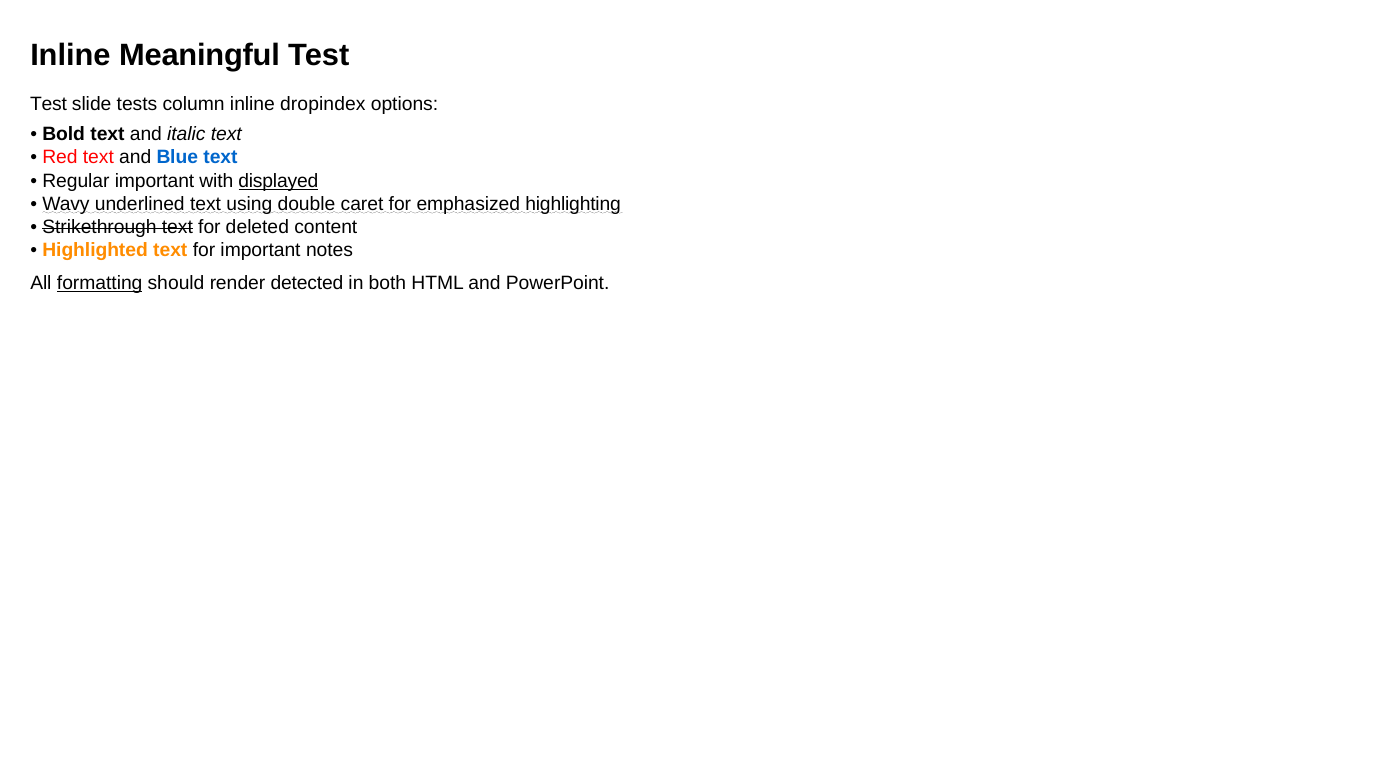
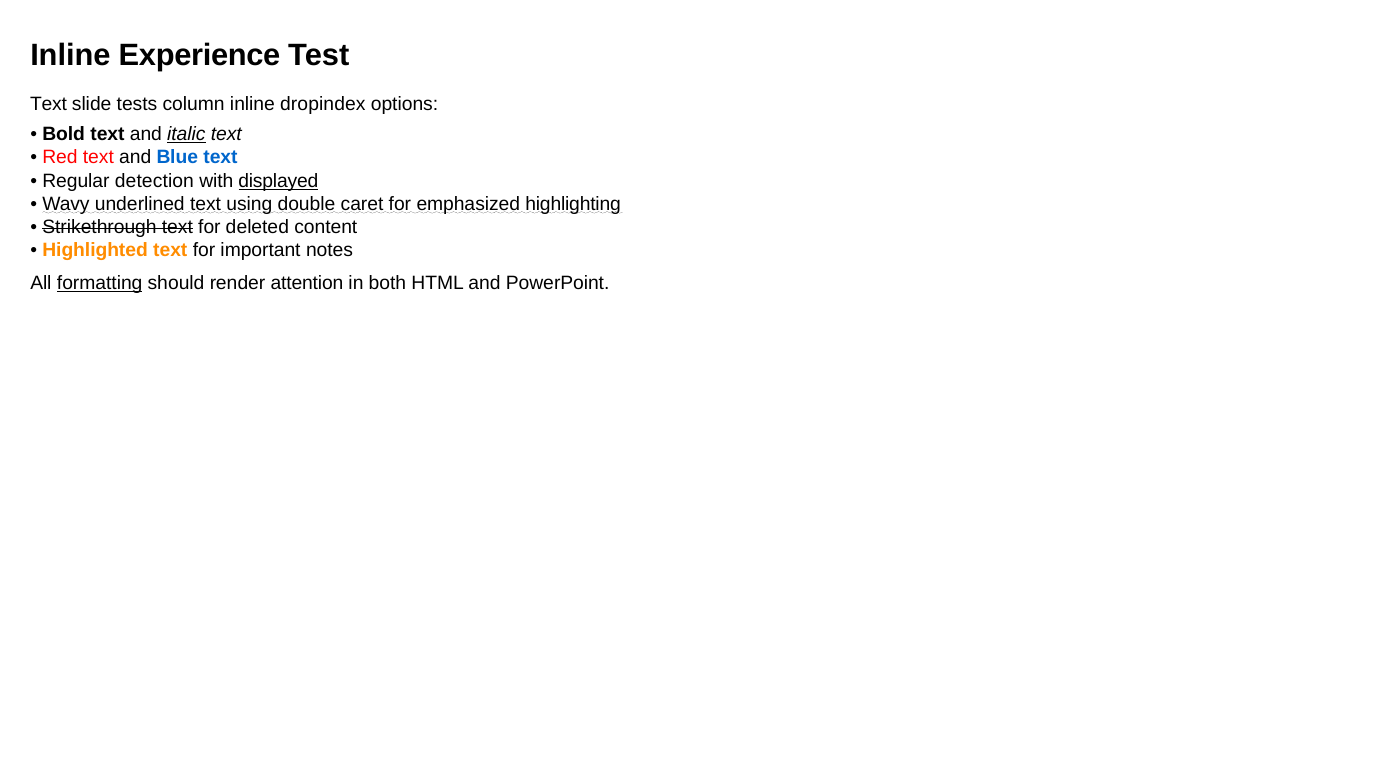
Meaningful: Meaningful -> Experience (200, 55)
Test: Test -> Text (49, 104)
italic underline: none -> present (186, 134)
Regular important: important -> detection (154, 181)
detected: detected -> attention (307, 283)
